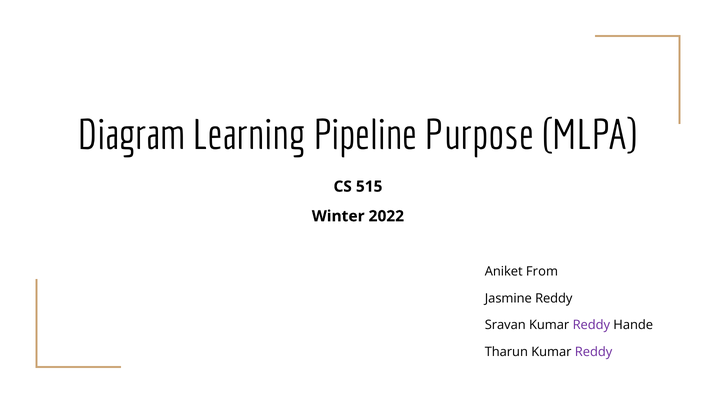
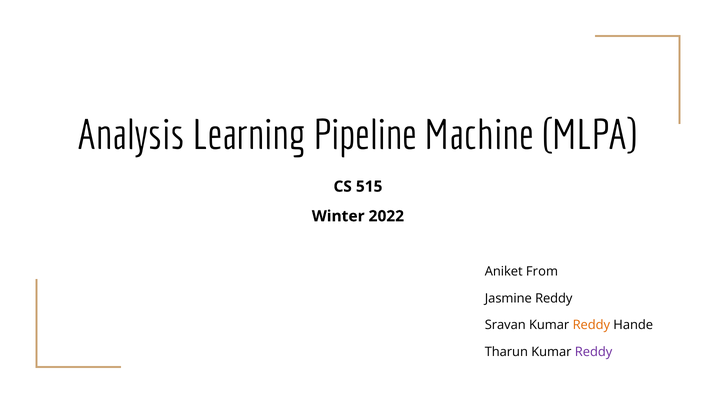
Diagram: Diagram -> Analysis (131, 135)
Purpose: Purpose -> Machine (479, 135)
Reddy colour: purple -> orange (591, 325)
